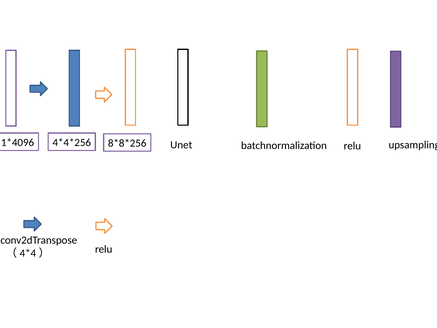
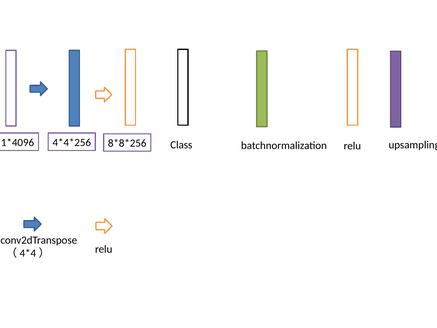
Unet: Unet -> Class (181, 145)
